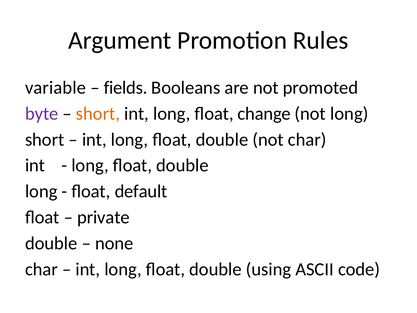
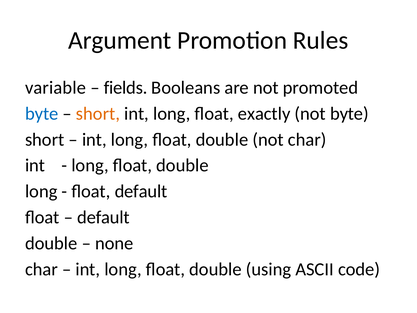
byte colour: purple -> blue (42, 113)
change: change -> exactly (264, 113)
not long: long -> byte (349, 113)
private: private -> default (103, 217)
